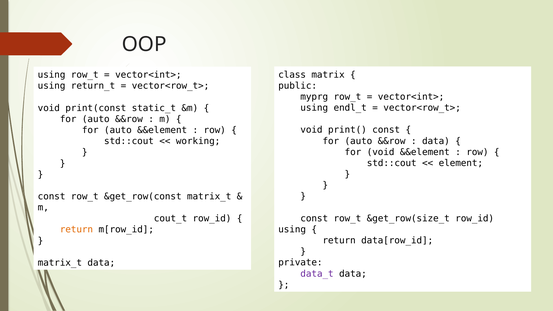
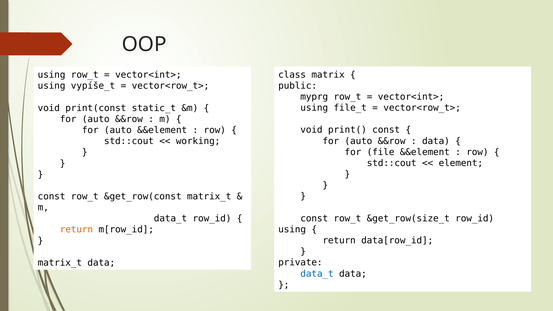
return_t: return_t -> vypíše_t (93, 86)
endl_t: endl_t -> file_t (350, 108)
for void: void -> file (381, 152)
cout_t: cout_t -> data_t (171, 219)
data_t colour: purple -> blue (317, 274)
